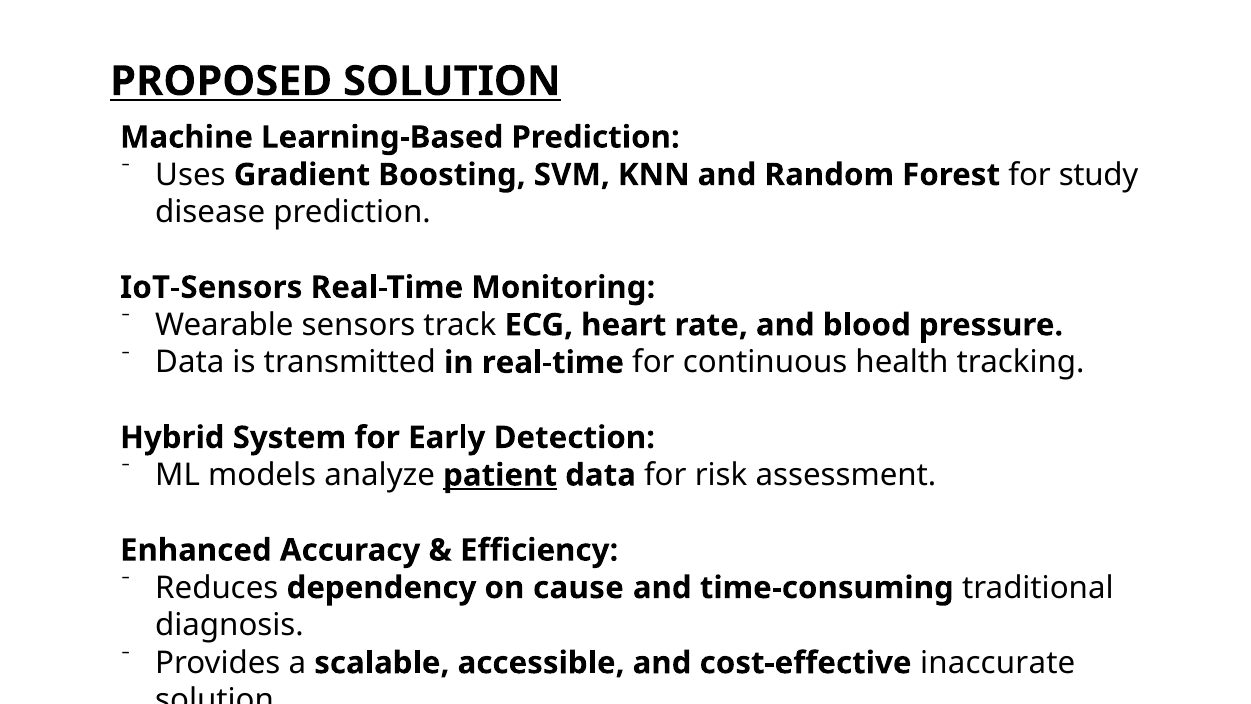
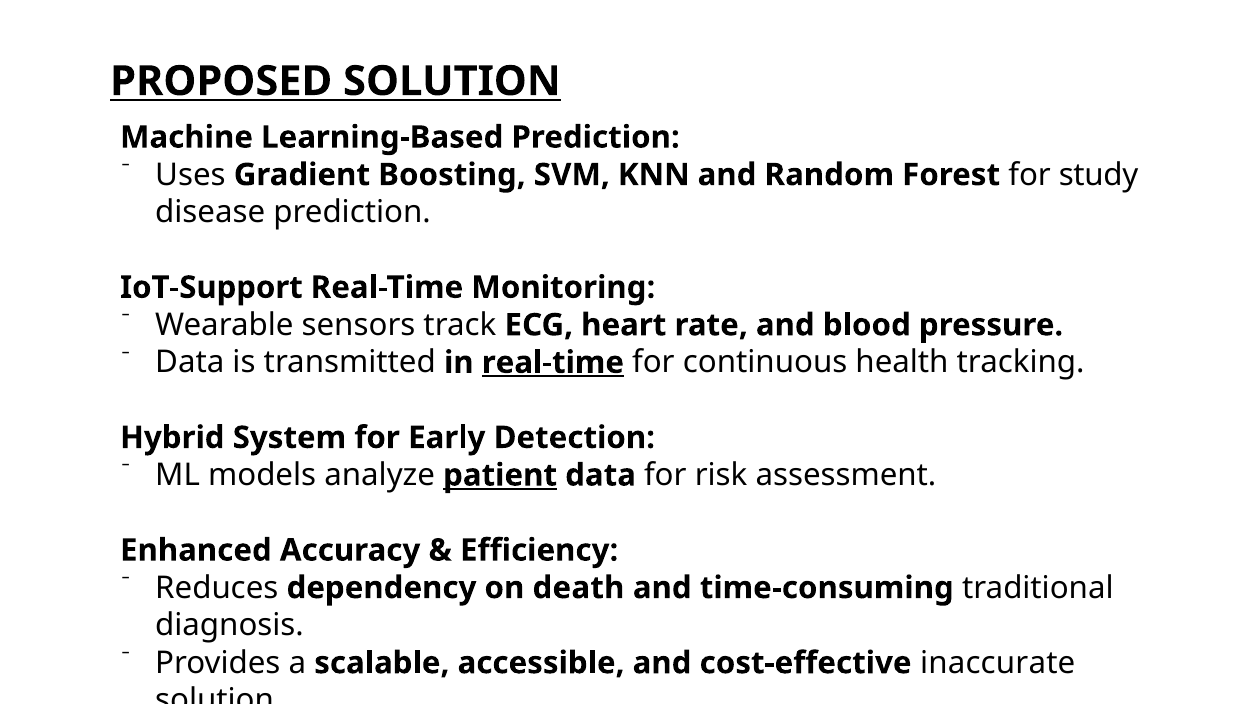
IoT-Sensors: IoT-Sensors -> IoT-Support (211, 287)
real-time underline: none -> present (553, 362)
cause: cause -> death (578, 588)
